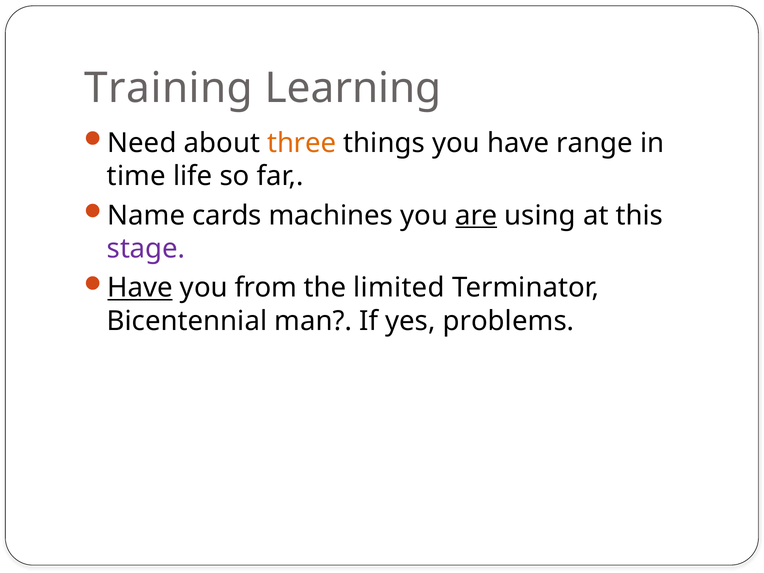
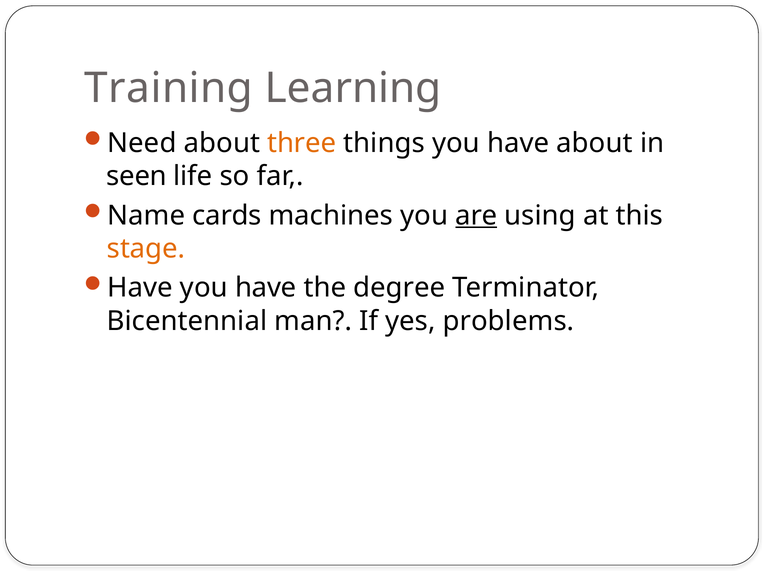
have range: range -> about (595, 143)
time: time -> seen (137, 176)
stage colour: purple -> orange (146, 249)
Have underline: present -> none (140, 288)
from: from -> have (266, 288)
limited: limited -> degree (399, 288)
